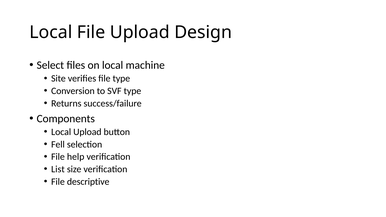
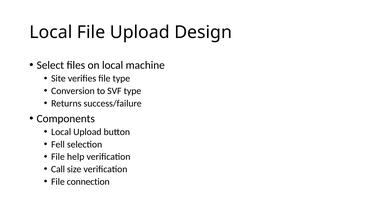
List: List -> Call (58, 169)
descriptive: descriptive -> connection (88, 182)
